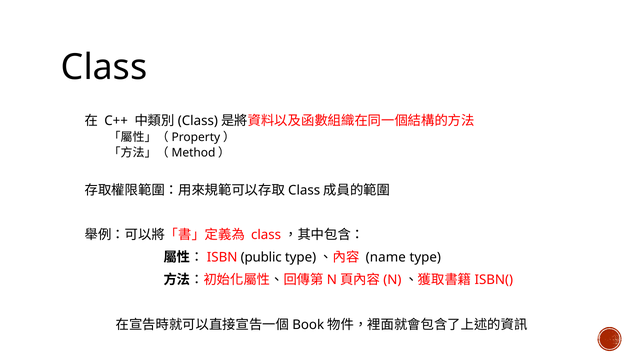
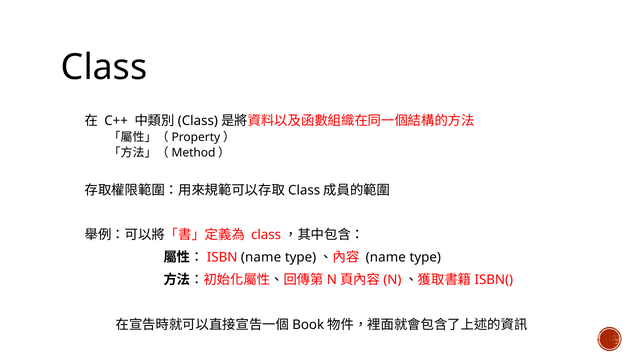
public: public -> name (261, 257)
